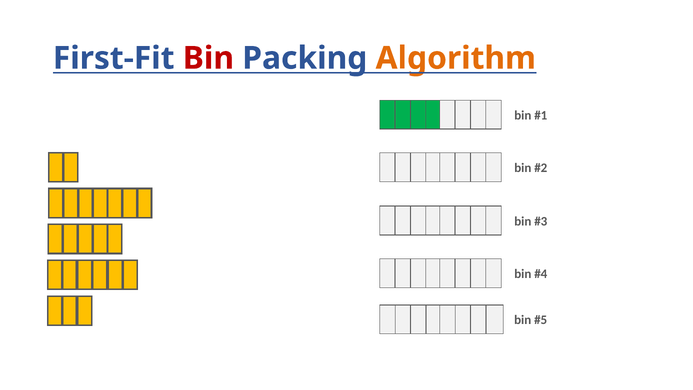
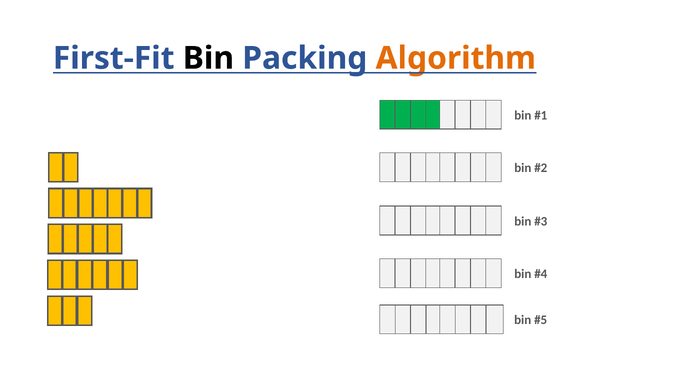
Bin colour: red -> black (208, 58)
